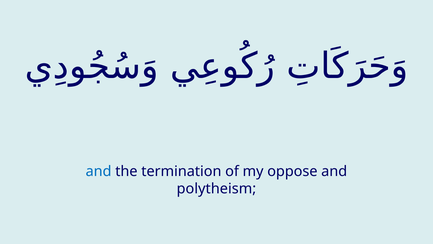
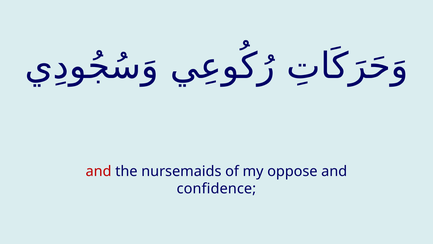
and colour: blue -> red (99, 171)
termination: termination -> nursemaids (181, 171)
polytheism: polytheism -> confidence (216, 188)
